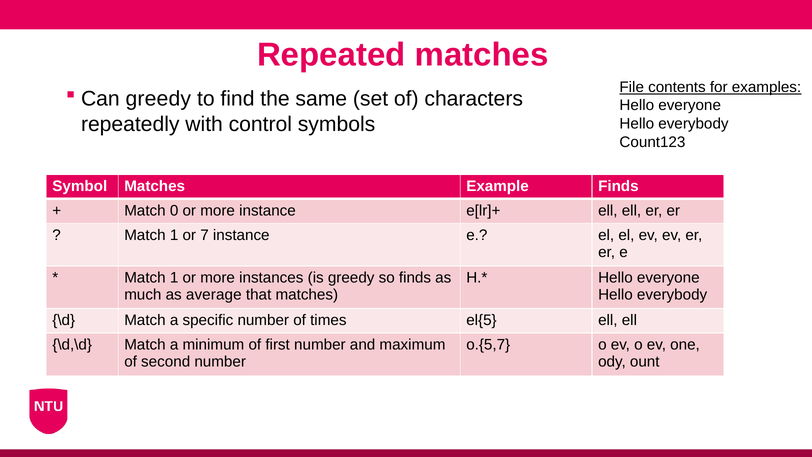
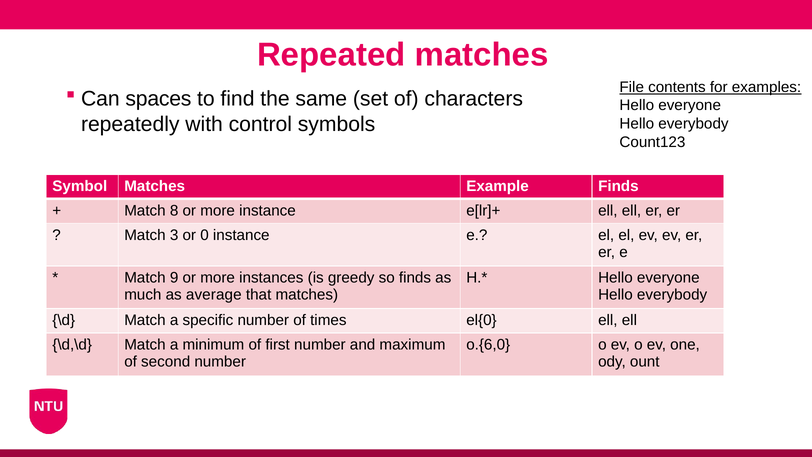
Can greedy: greedy -> spaces (158, 99)
0: 0 -> 8 (174, 211)
1: 1 -> 3 (174, 235)
7: 7 -> 0 (205, 235)
1: 1 -> 9 (174, 278)
el{5: el{5 -> el{0 (481, 320)
o.{5,7: o.{5,7 -> o.{6,0 (488, 345)
